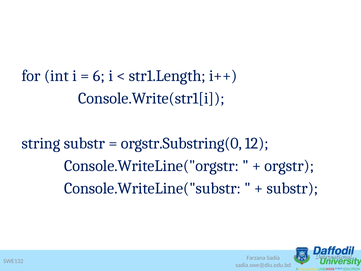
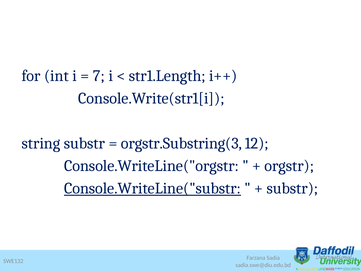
6: 6 -> 7 (99, 76)
orgstr.Substring(0: orgstr.Substring(0 -> orgstr.Substring(3 (181, 143)
Console.WriteLine("substr underline: none -> present (152, 188)
